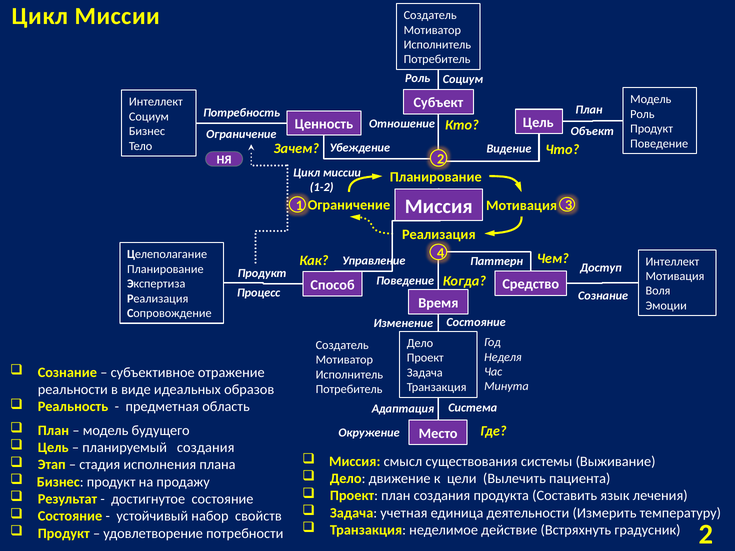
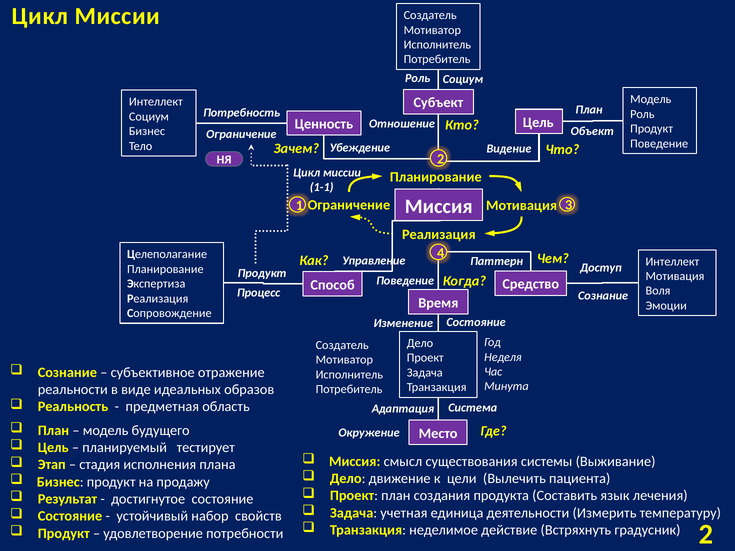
1-2: 1-2 -> 1-1 (322, 187)
планируемый создания: создания -> тестирует (206, 448)
